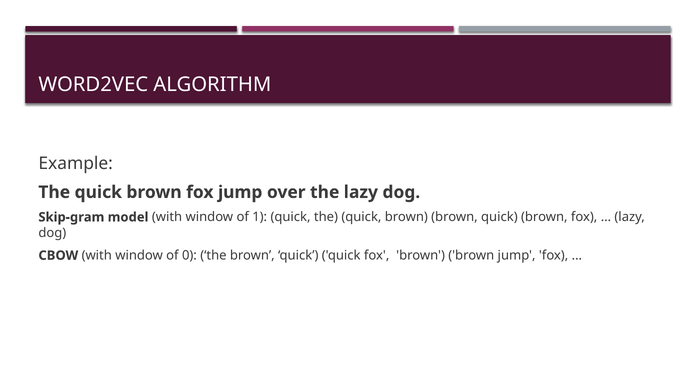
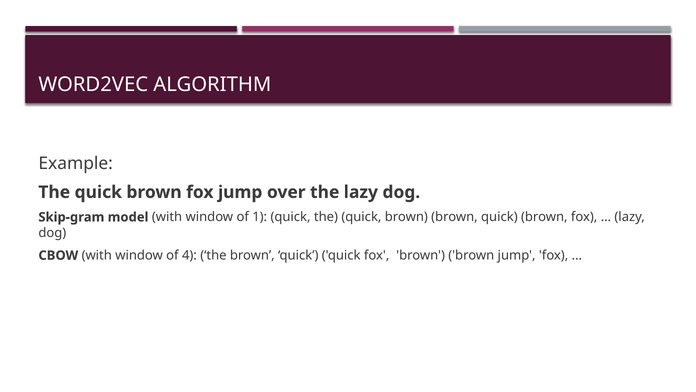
0: 0 -> 4 (189, 255)
